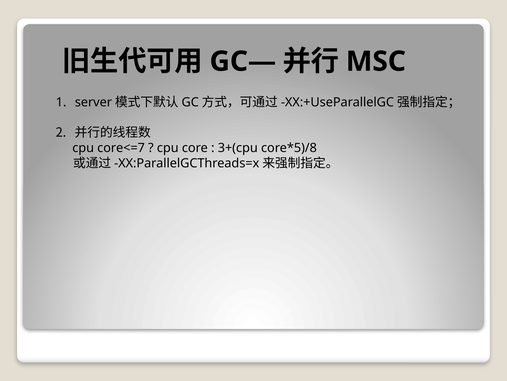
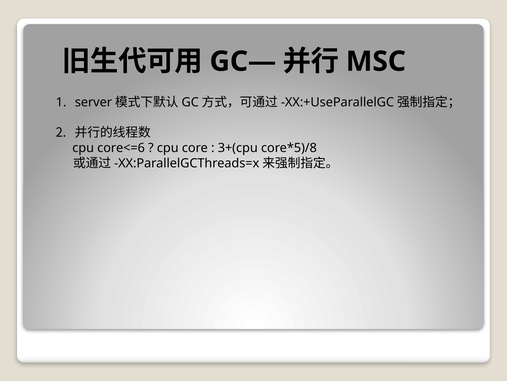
core<=7: core<=7 -> core<=6 (121, 148)
